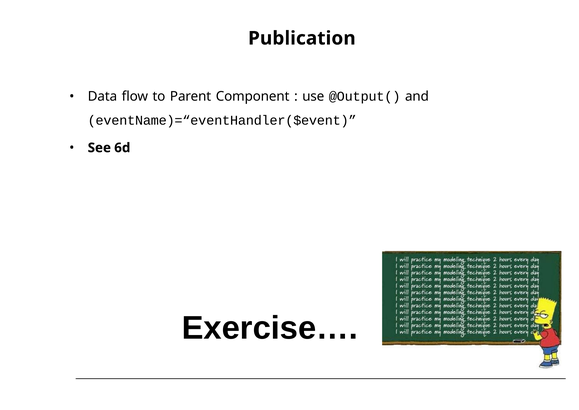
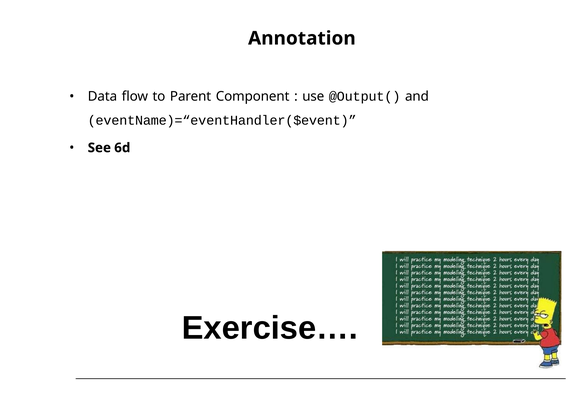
Publication: Publication -> Annotation (302, 38)
